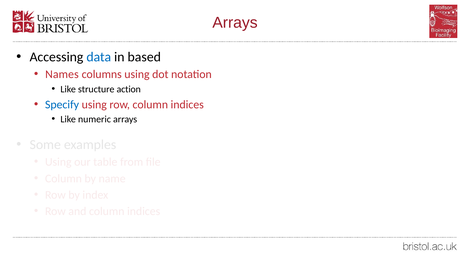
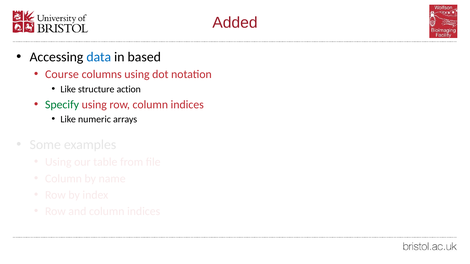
Arrays: Arrays -> Added (235, 23)
Names: Names -> Course (62, 75)
Specify colour: blue -> green (62, 105)
